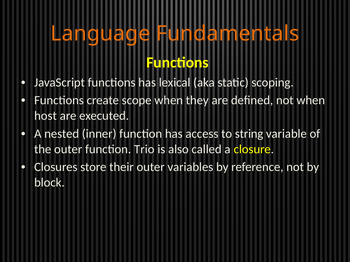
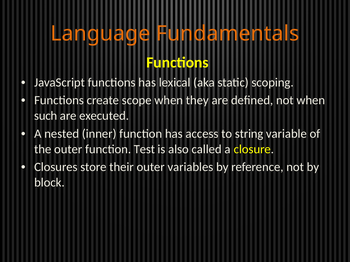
host: host -> such (46, 116)
Trio: Trio -> Test (144, 149)
